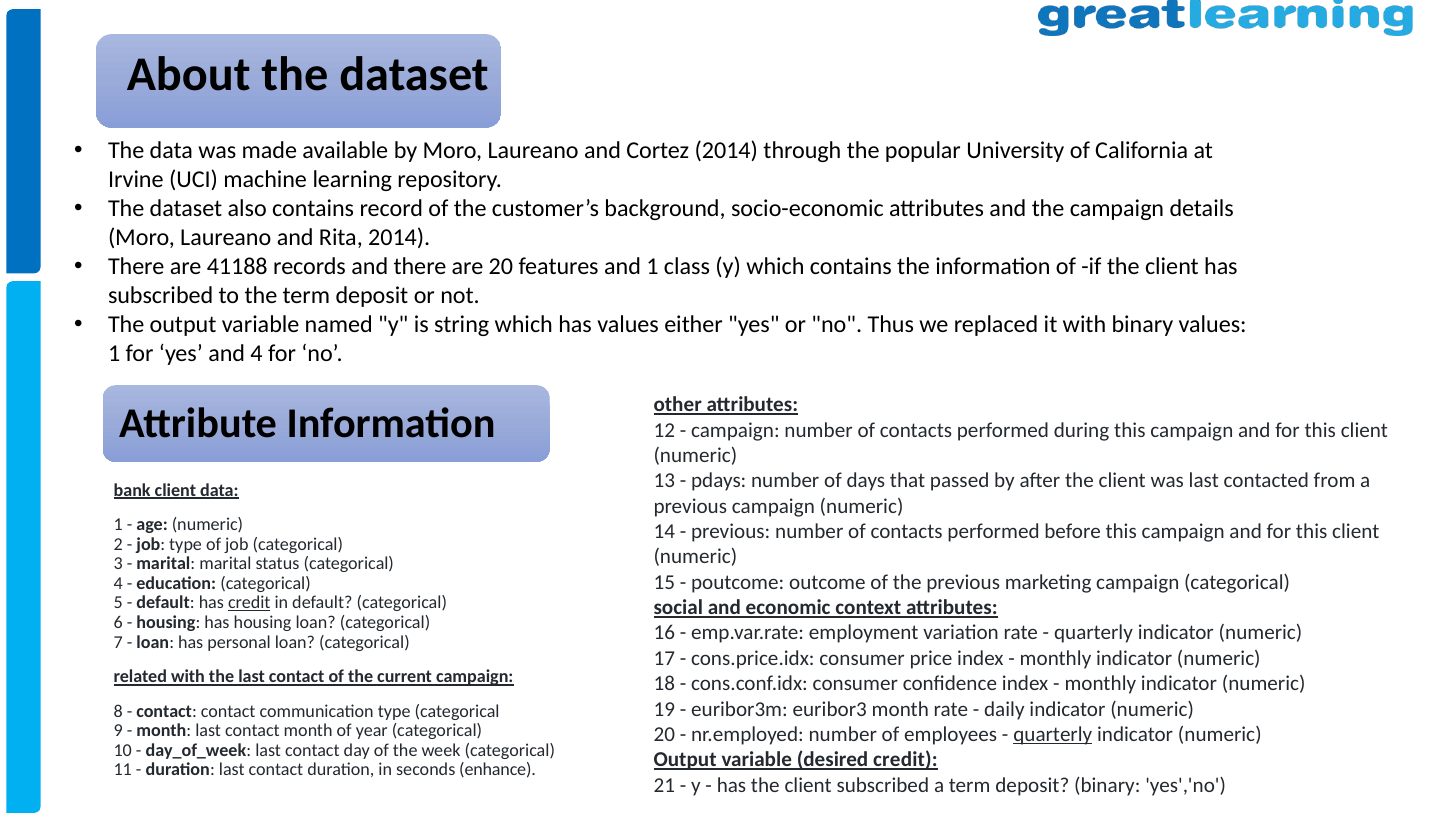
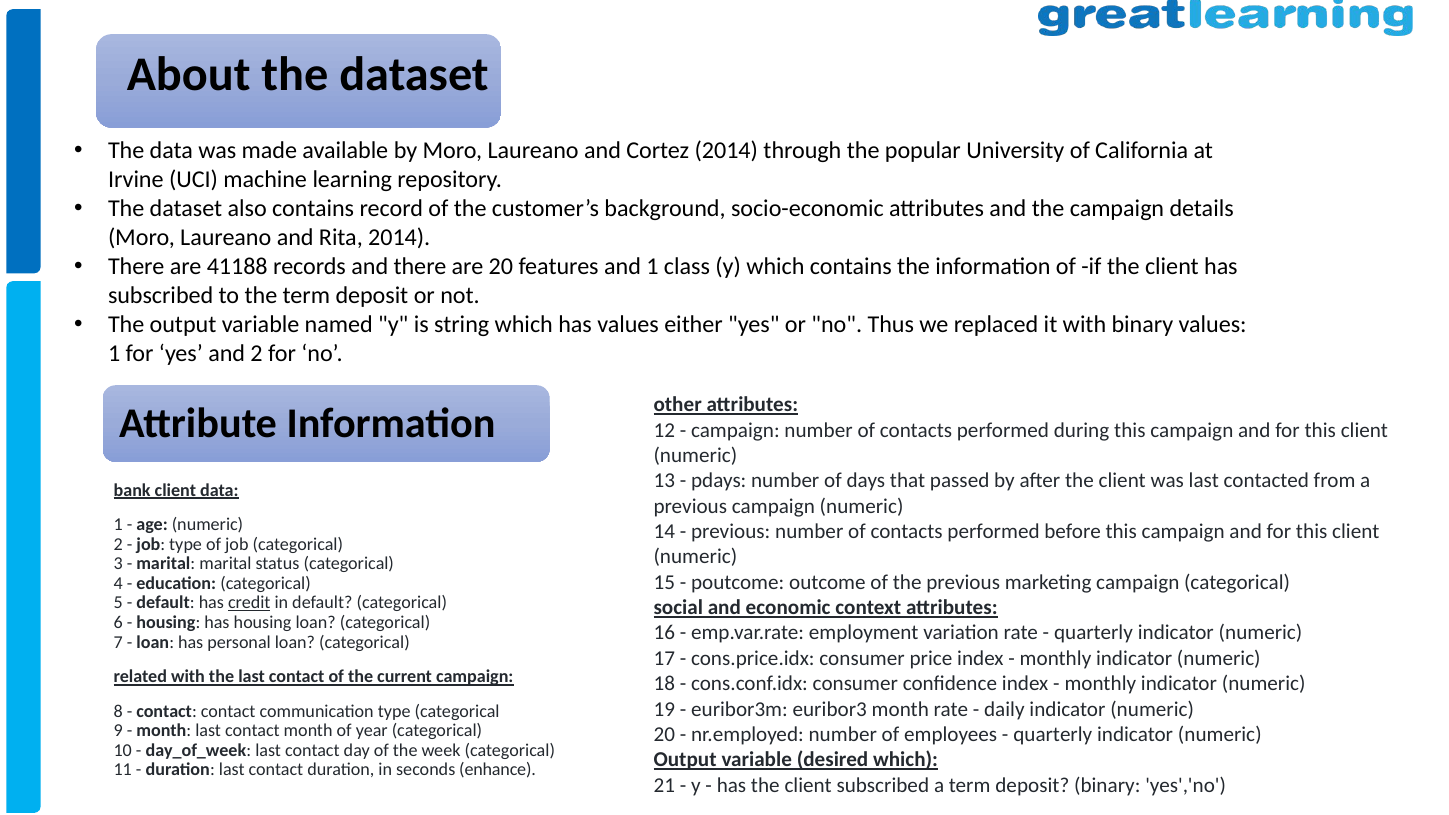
and 4: 4 -> 2 (257, 354)
quarterly underline: present -> none (1053, 735)
desired credit: credit -> which (906, 760)
